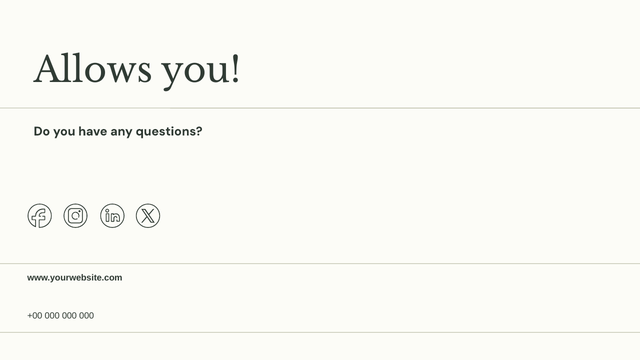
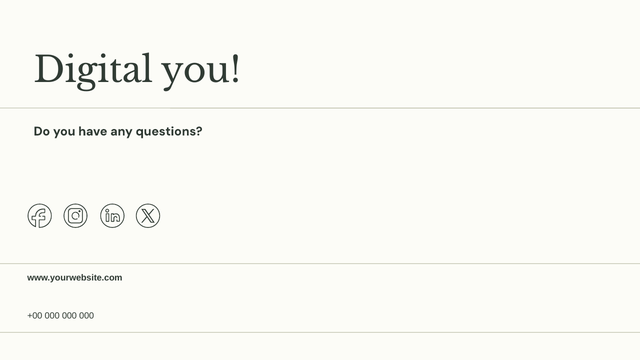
Allows: Allows -> Digital (93, 70)
